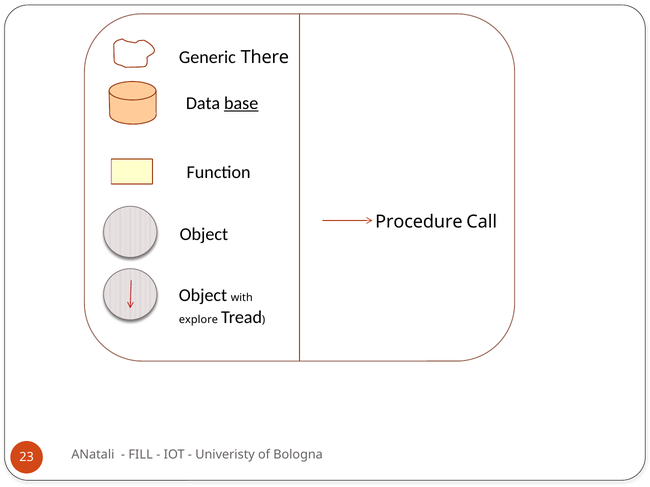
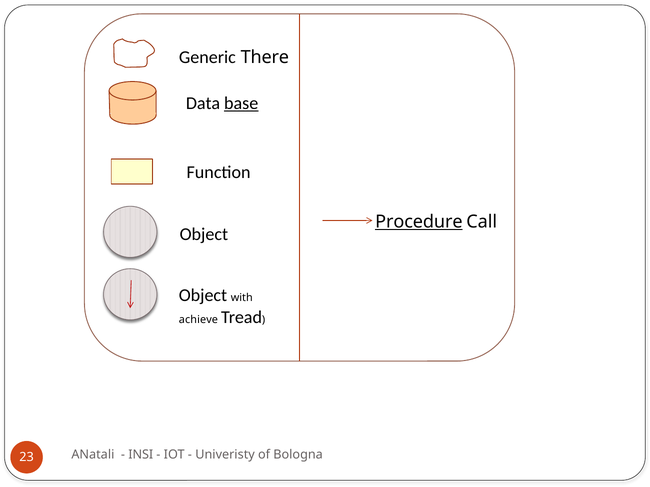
Procedure underline: none -> present (419, 222)
explore: explore -> achieve (198, 320)
FILL: FILL -> INSI (141, 455)
